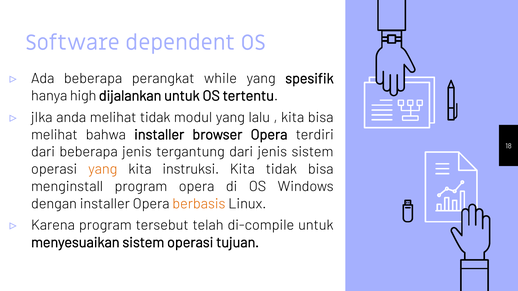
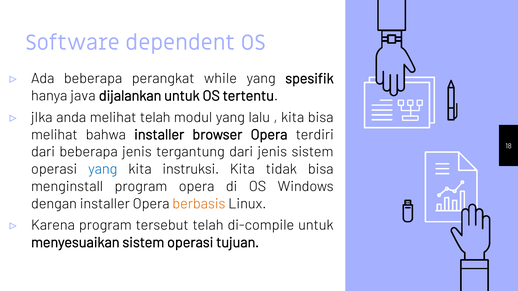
high: high -> java (83, 96)
melihat tidak: tidak -> telah (155, 118)
yang colour: orange -> blue (103, 169)
